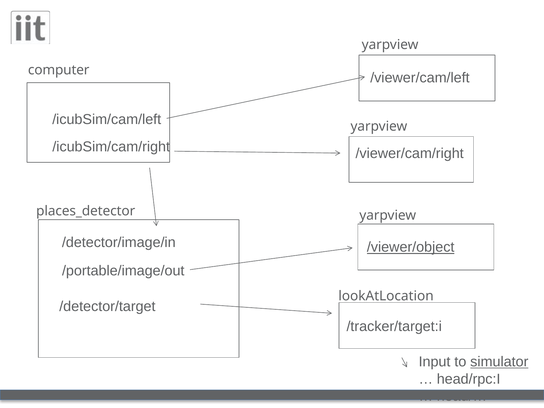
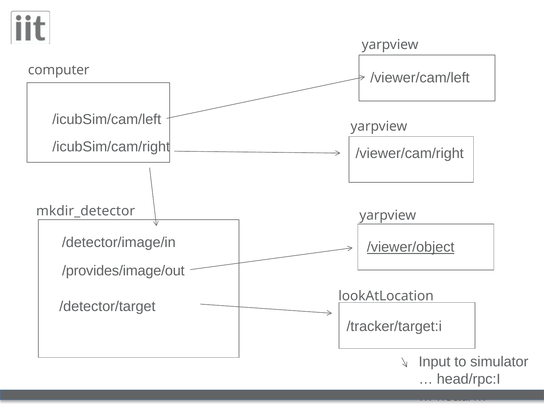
places_detector: places_detector -> mkdir_detector (86, 211)
/portable/image/out: /portable/image/out -> /provides/image/out (123, 271)
simulator underline: present -> none (499, 362)
